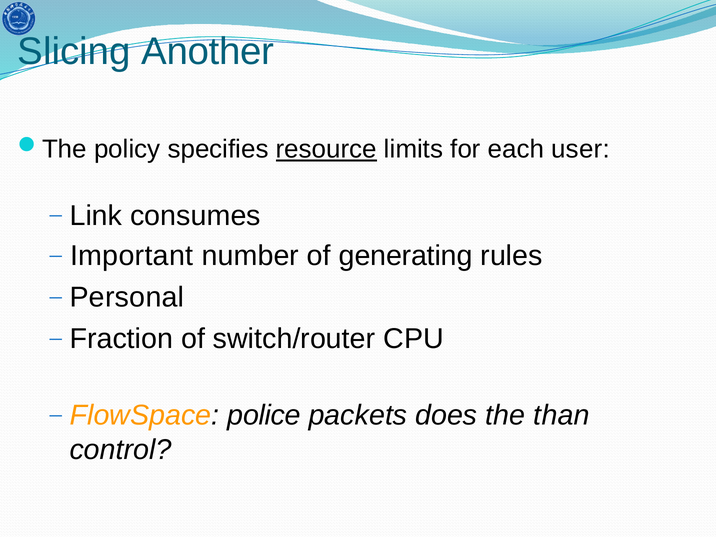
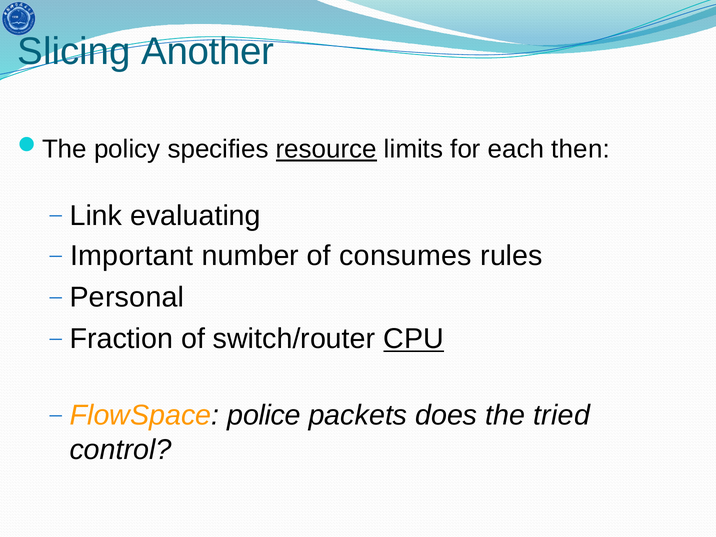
user: user -> then (581, 149)
consumes: consumes -> evaluating (195, 216)
generating: generating -> consumes (405, 256)
CPU underline: none -> present (414, 339)
than: than -> tried (562, 415)
